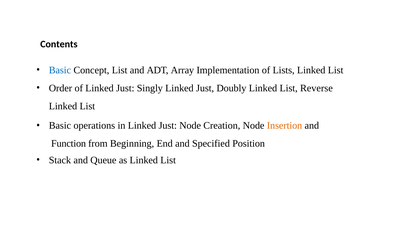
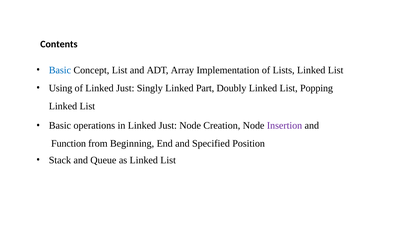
Order: Order -> Using (61, 88)
Singly Linked Just: Just -> Part (205, 88)
Reverse: Reverse -> Popping (317, 88)
Insertion colour: orange -> purple (285, 126)
